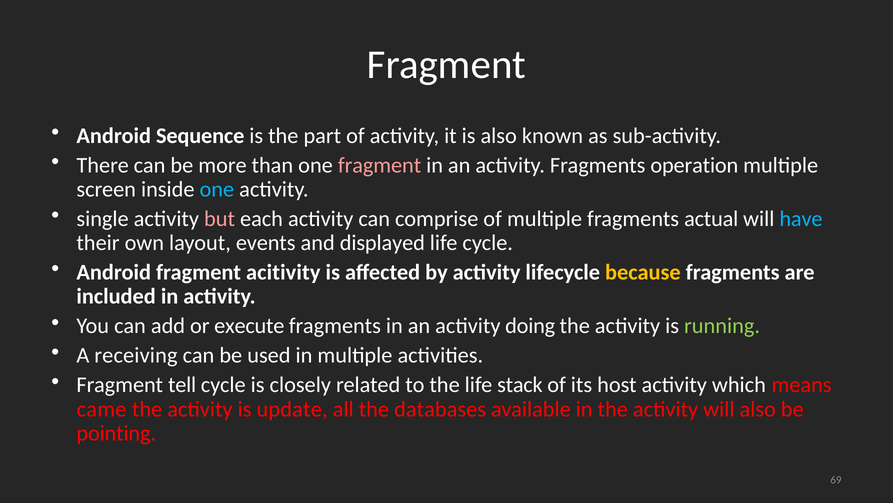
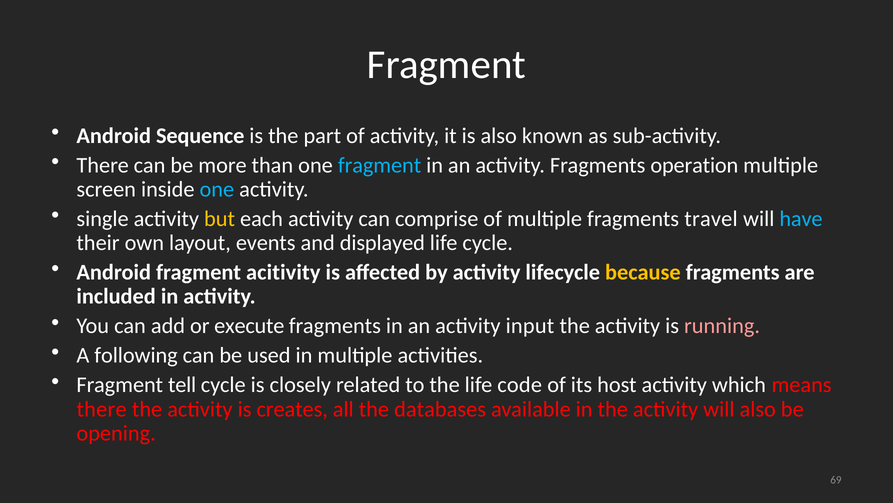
fragment colour: pink -> light blue (380, 165)
but colour: pink -> yellow (220, 219)
actual: actual -> travel (711, 219)
doing: doing -> input (530, 326)
running colour: light green -> pink (722, 326)
receiving: receiving -> following (136, 355)
stack: stack -> code (520, 385)
came: came -> there (102, 409)
update: update -> creates (292, 409)
pointing: pointing -> opening (116, 433)
